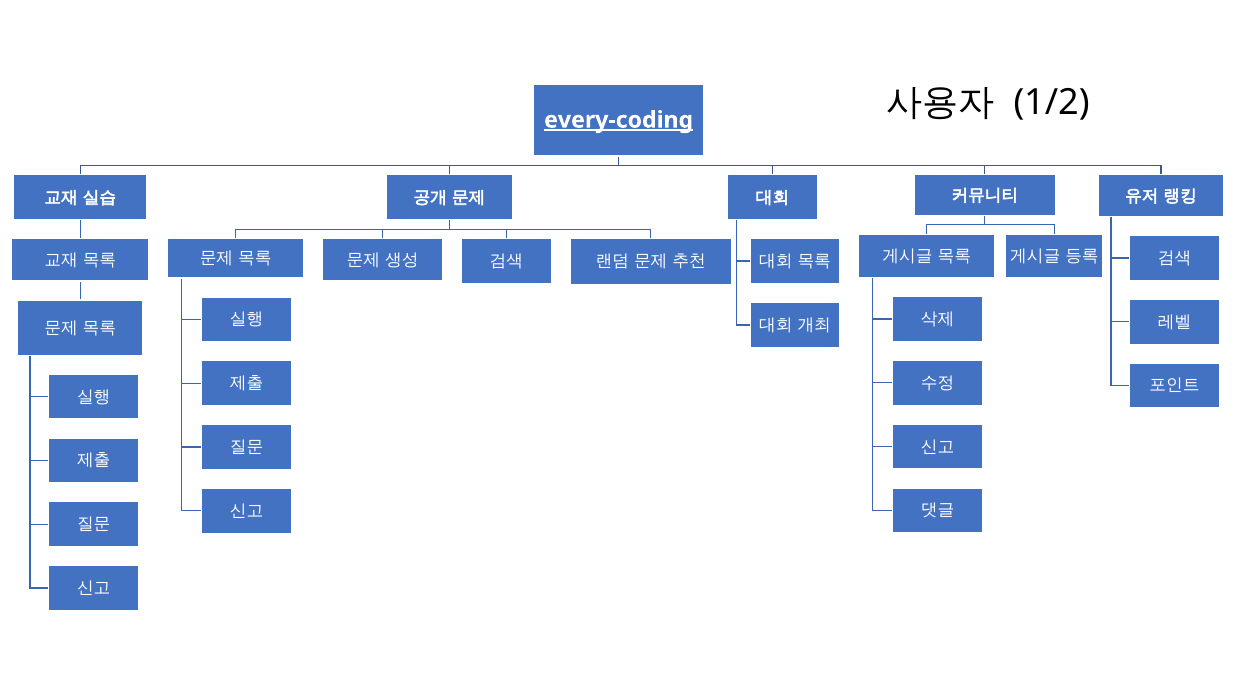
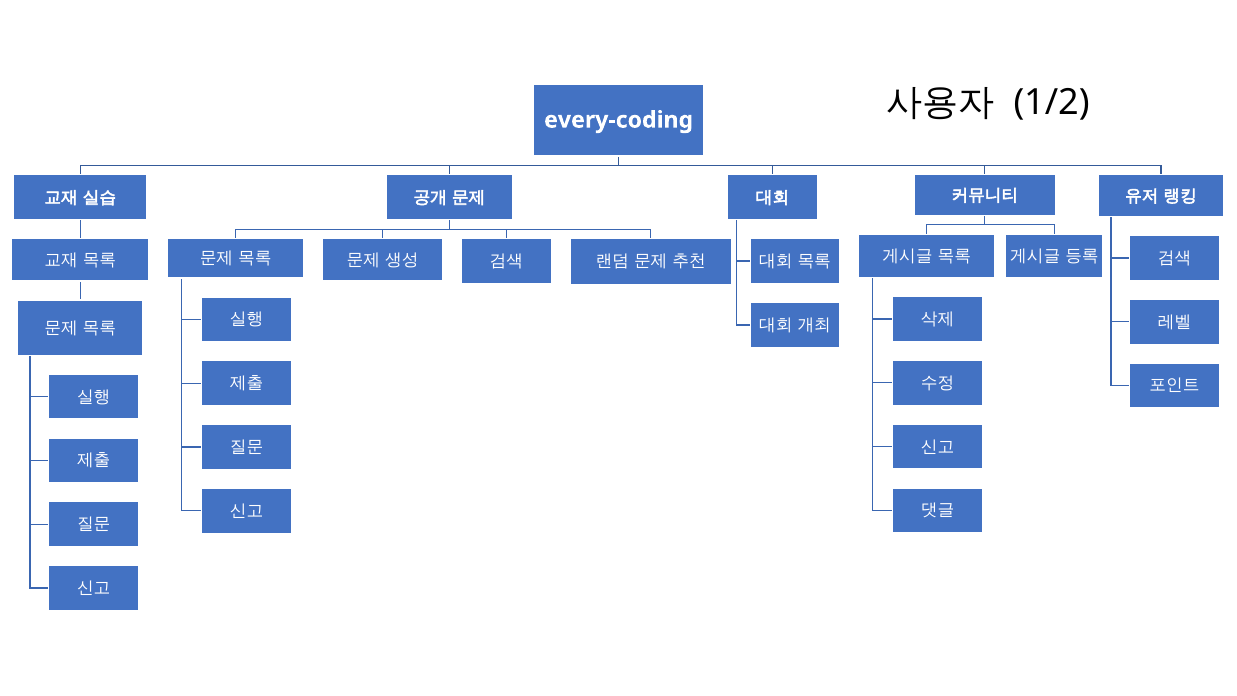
every-coding underline: present -> none (619, 120)
